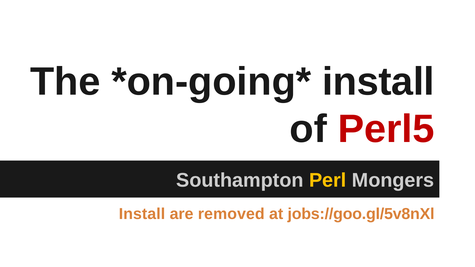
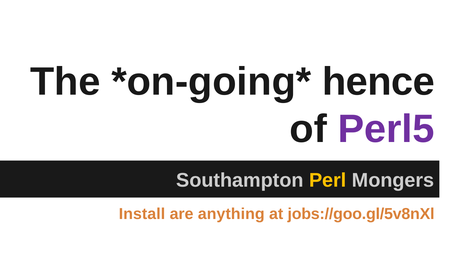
install: install -> hence (378, 82)
Perl5 colour: red -> purple (386, 129)
removed: removed -> anything (231, 214)
